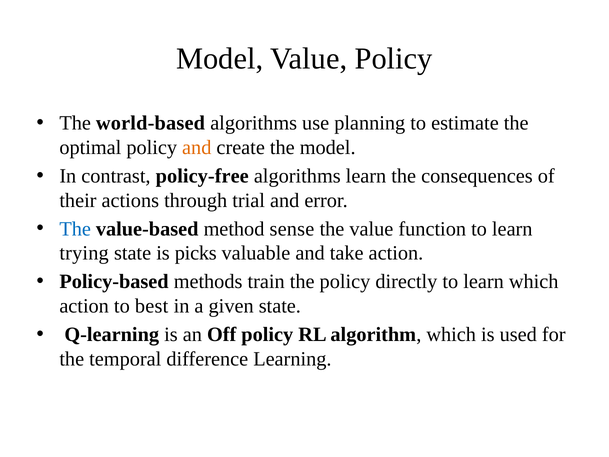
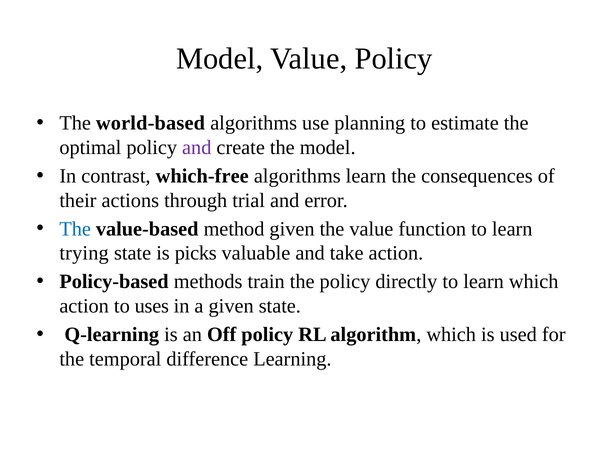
and colour: orange -> purple (197, 148)
policy-free: policy-free -> which-free (202, 176)
method sense: sense -> given (292, 229)
best: best -> uses (152, 306)
